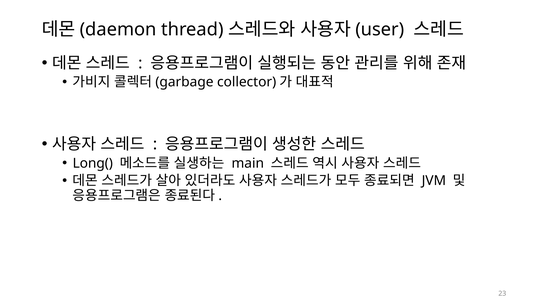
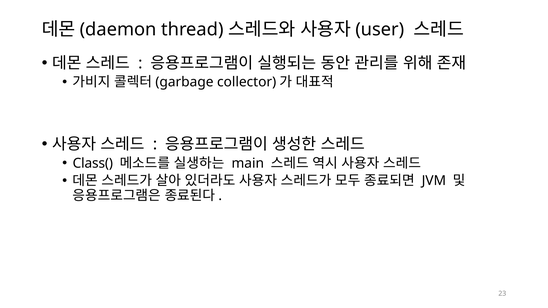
Long(: Long( -> Class( (93, 163)
